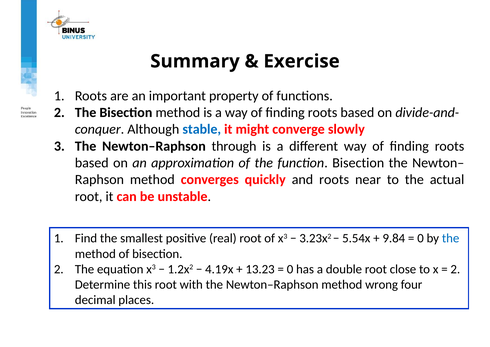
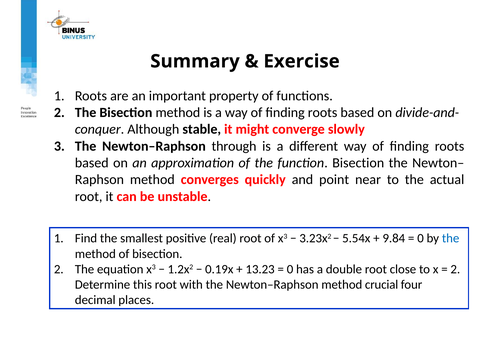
stable colour: blue -> black (202, 129)
and roots: roots -> point (334, 180)
4.19x: 4.19x -> 0.19x (219, 269)
wrong: wrong -> crucial (382, 284)
